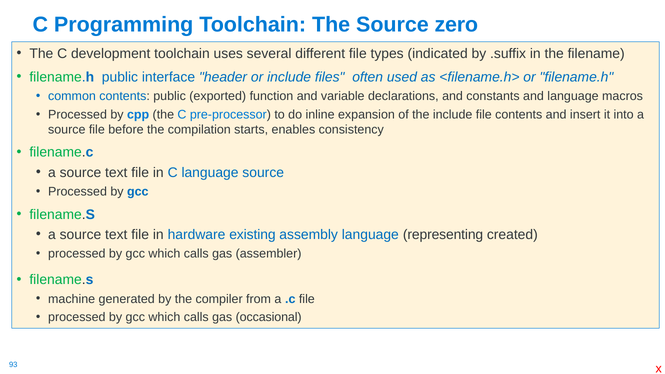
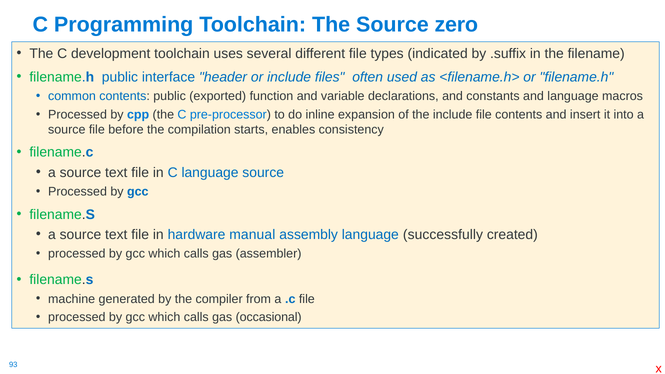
existing: existing -> manual (252, 235)
representing: representing -> successfully (443, 235)
